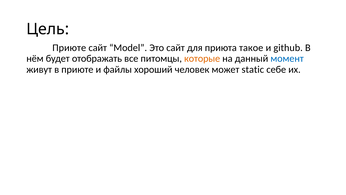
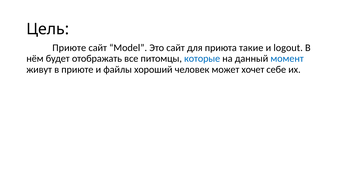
такое: такое -> такие (251, 48)
github: github -> logout (288, 48)
которые colour: orange -> blue (202, 58)
static: static -> хочет (253, 69)
